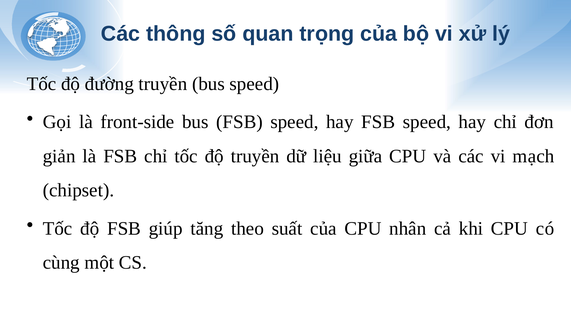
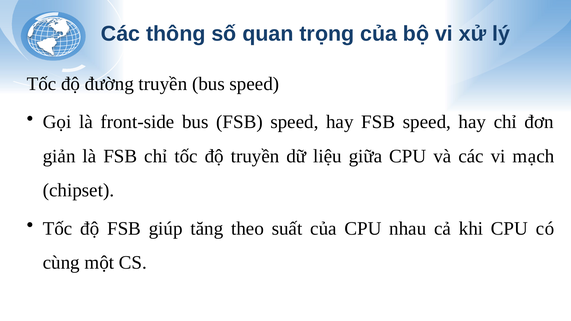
nhân: nhân -> nhau (408, 229)
